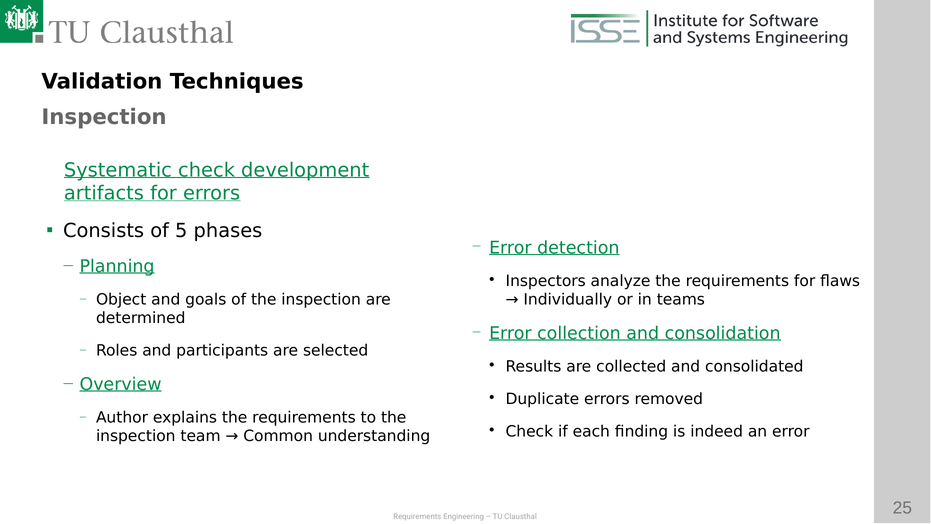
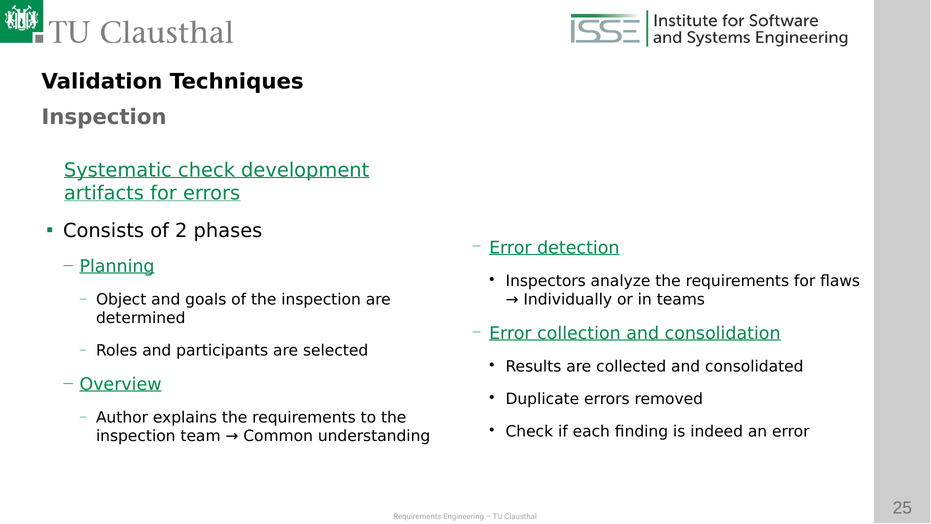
5: 5 -> 2 (181, 231)
